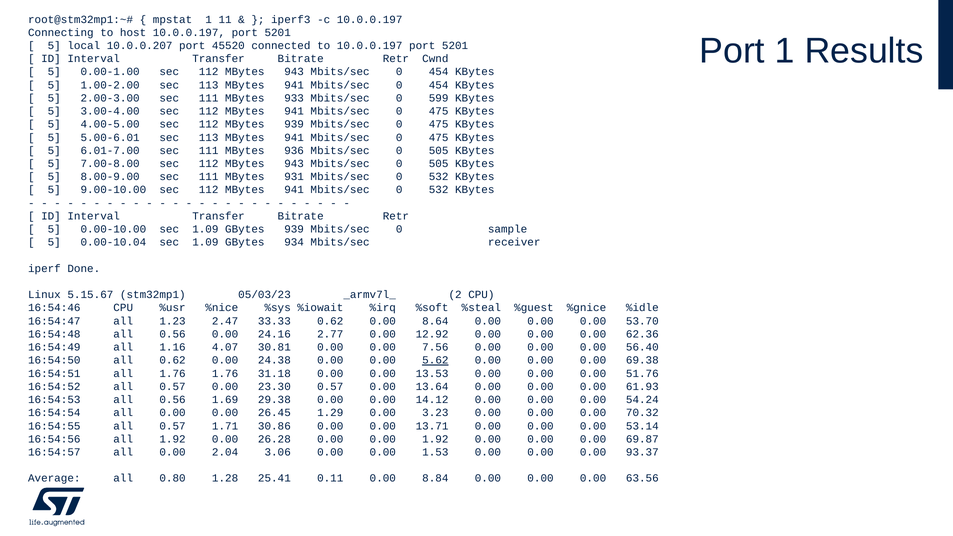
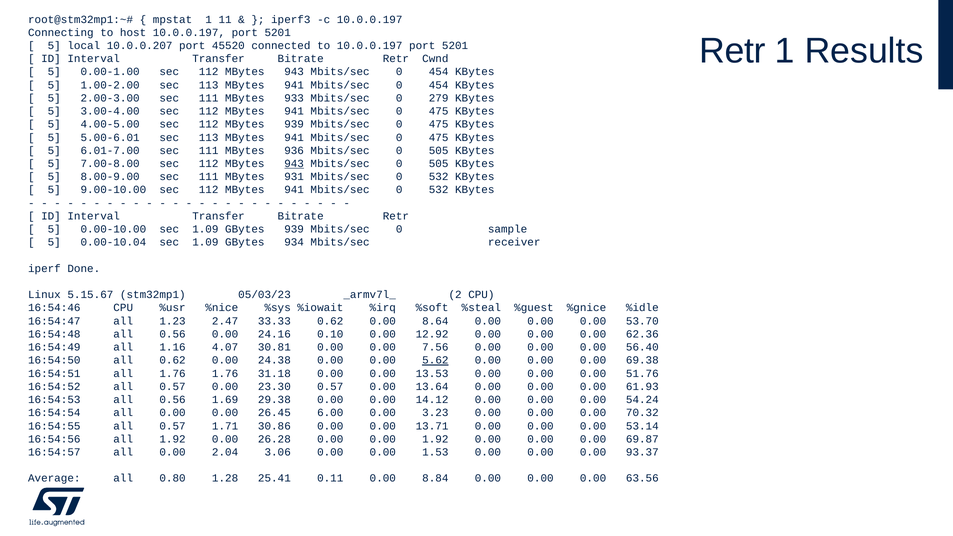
Port: Port -> Retr (732, 51)
599: 599 -> 279 (439, 98)
943 underline: none -> present (294, 164)
2.77: 2.77 -> 0.10 (330, 334)
1.29: 1.29 -> 6.00 (330, 413)
